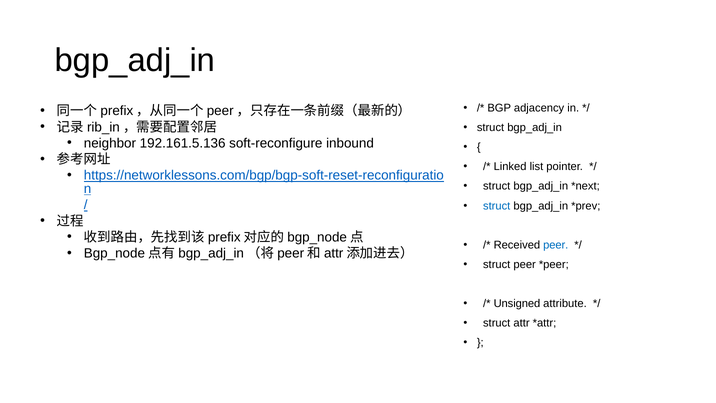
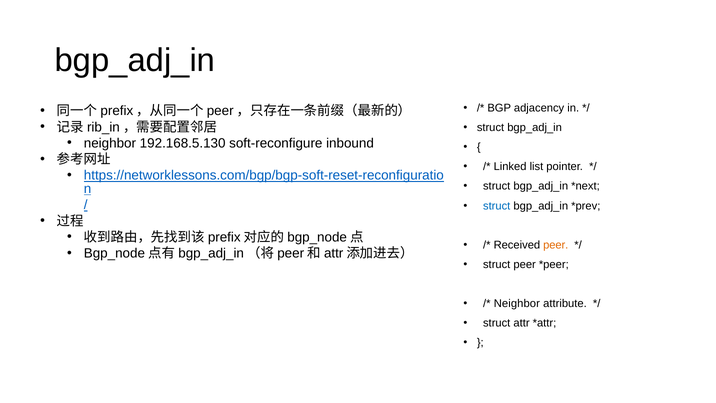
192.161.5.136: 192.161.5.136 -> 192.168.5.130 (183, 143)
peer colour: blue -> orange (556, 245)
Unsigned: Unsigned -> Neighbor (517, 303)
